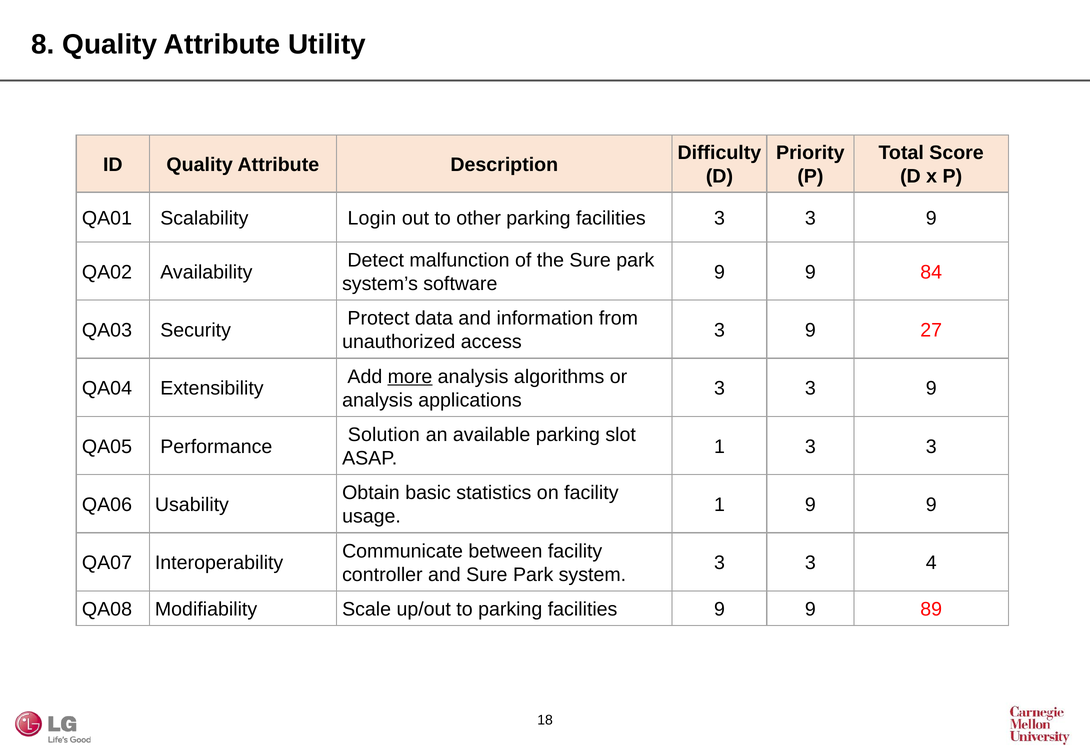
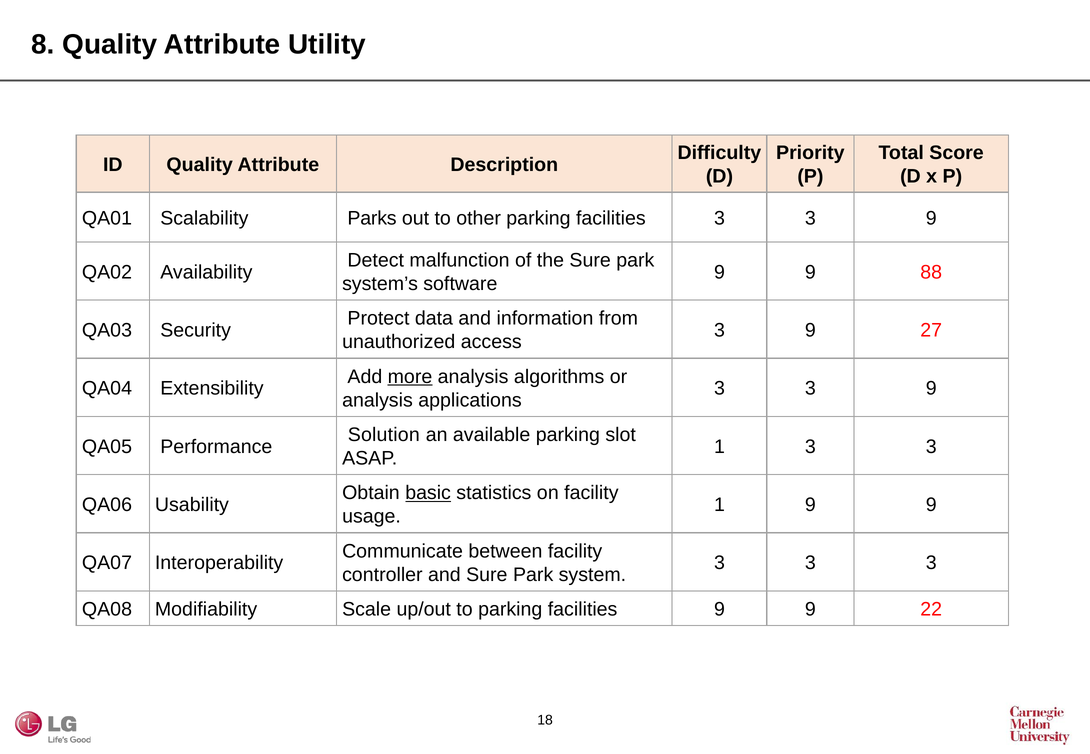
Login: Login -> Parks (372, 218)
84: 84 -> 88 (931, 272)
basic underline: none -> present (428, 493)
3 3 4: 4 -> 3 (931, 563)
89: 89 -> 22 (931, 610)
